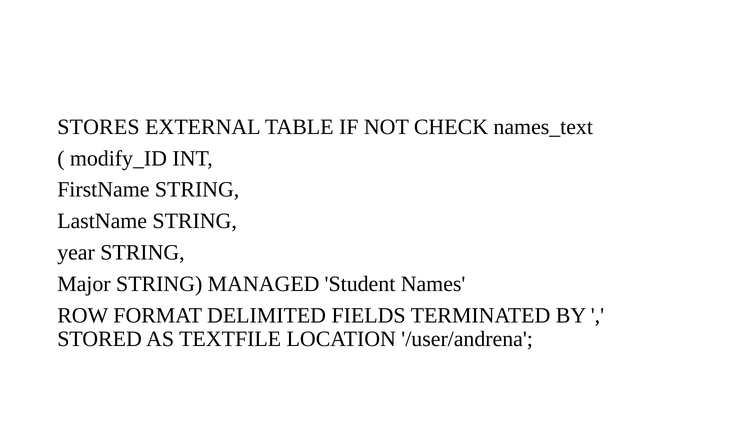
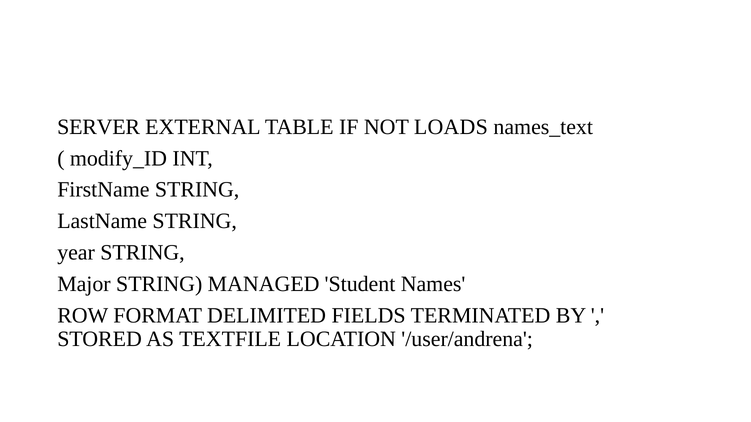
STORES: STORES -> SERVER (99, 127)
CHECK: CHECK -> LOADS (451, 127)
